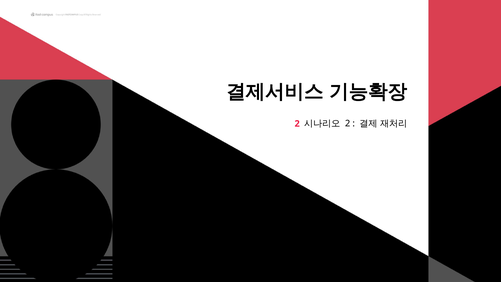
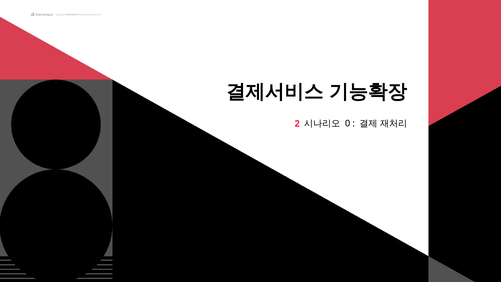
2: 2 -> 0 (348, 124)
